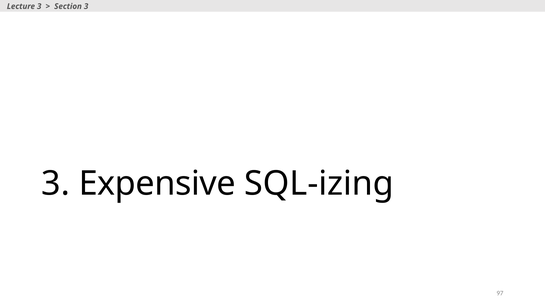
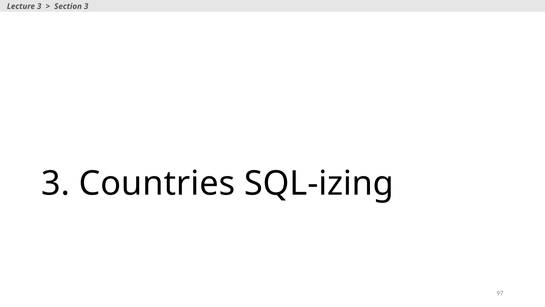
Expensive: Expensive -> Countries (157, 183)
